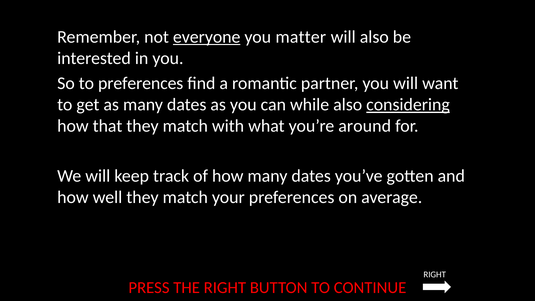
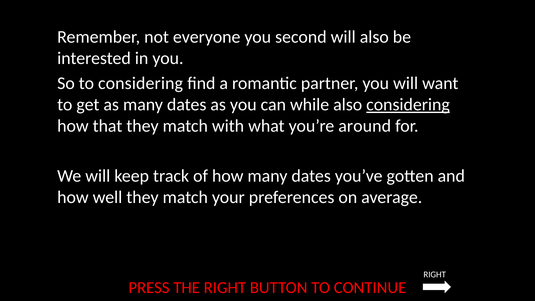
everyone underline: present -> none (207, 37)
matter: matter -> second (301, 37)
to preferences: preferences -> considering (141, 83)
